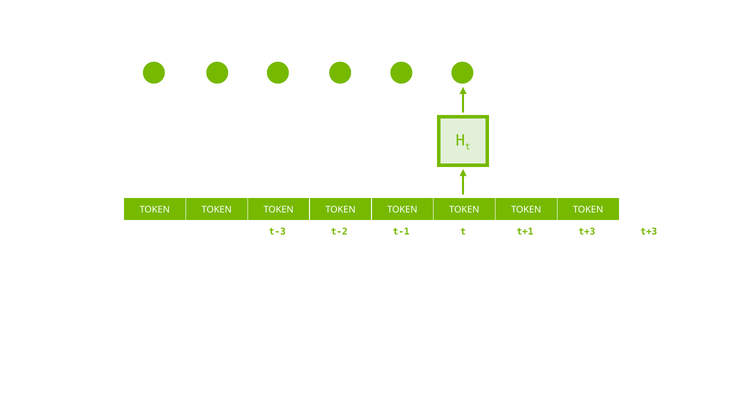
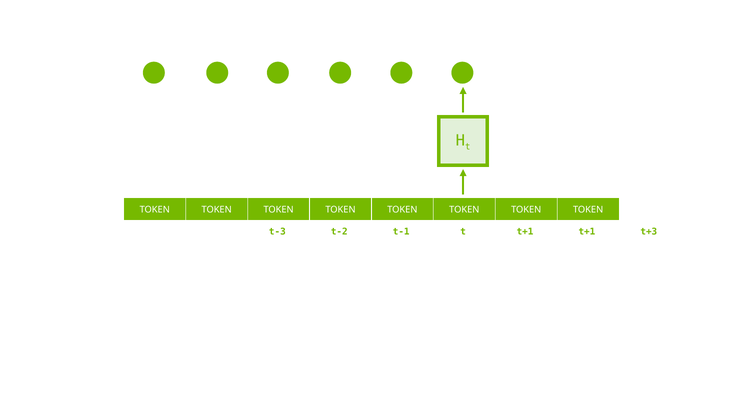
t+1 t+3: t+3 -> t+1 (587, 232)
